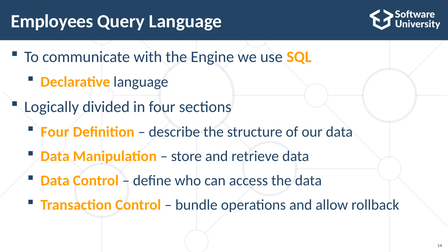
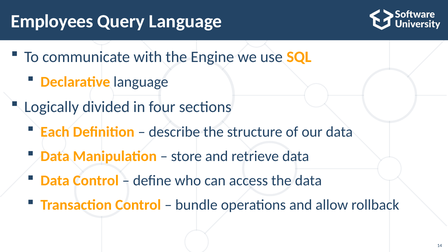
Four: Four -> Each (55, 132)
